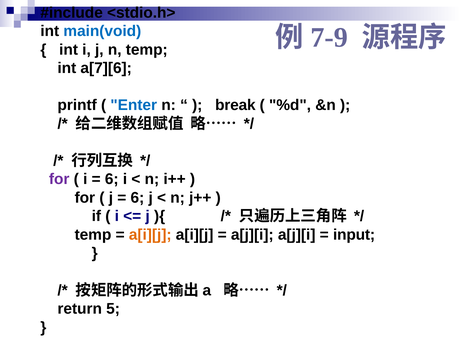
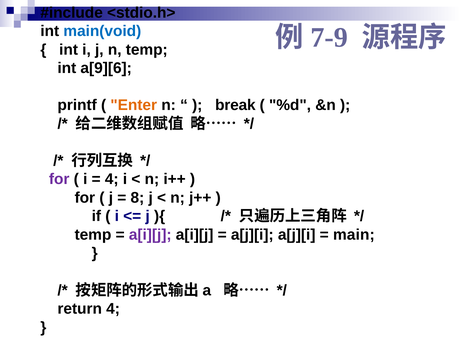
a[7][6: a[7][6 -> a[9][6 (106, 68)
Enter colour: blue -> orange (134, 105)
6: 6 -> 4 (112, 179)
6: 6 -> 8 (137, 197)
a[i][j colour: orange -> purple (150, 234)
input: input -> main (354, 234)
return 5: 5 -> 4 (113, 308)
